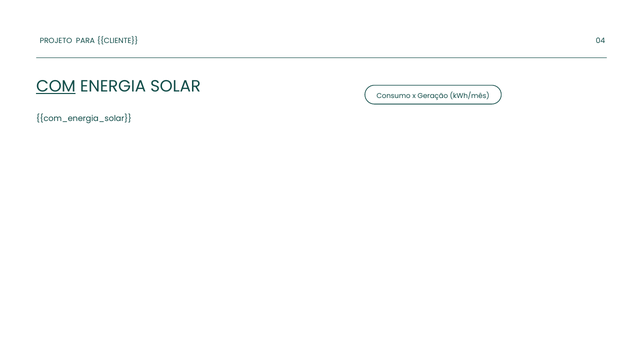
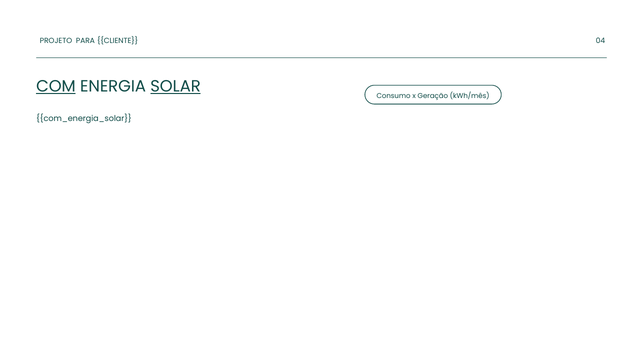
SOLAR underline: none -> present (175, 87)
